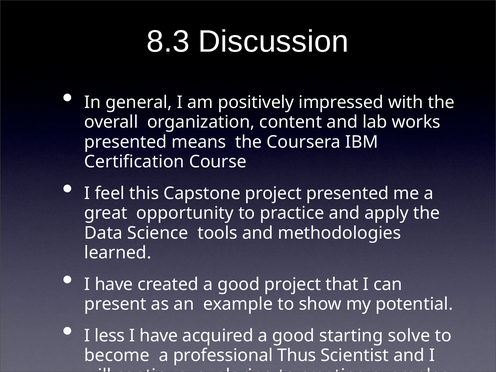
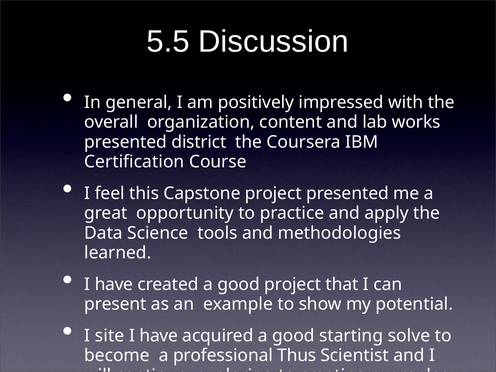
8.3: 8.3 -> 5.5 (168, 42)
means: means -> district (199, 142)
less: less -> site (110, 336)
